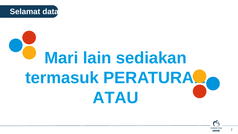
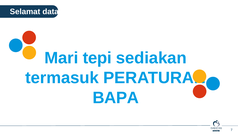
lain: lain -> tepi (97, 58)
ATAU: ATAU -> BAPA (116, 98)
